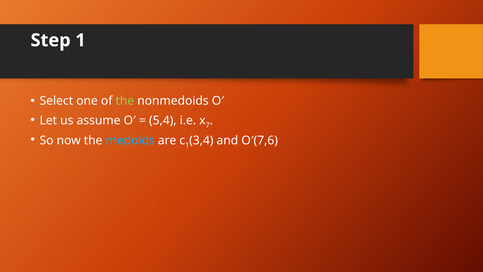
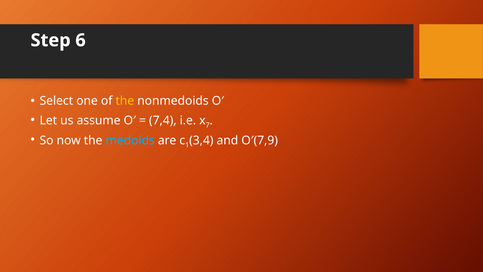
Step 1: 1 -> 6 (81, 40)
the colour: light green -> yellow (125, 101)
5,4: 5,4 -> 7,4 (163, 120)
O′(7,6: O′(7,6 -> O′(7,9 (260, 140)
